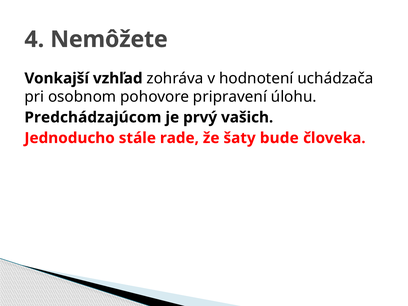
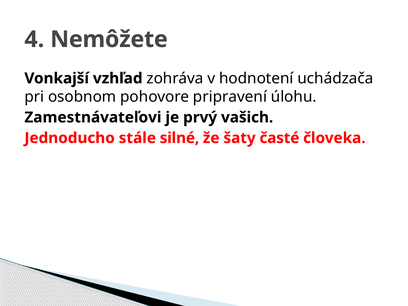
Predchádzajúcom: Predchádzajúcom -> Zamestnávateľovi (93, 117)
rade: rade -> silné (179, 138)
bude: bude -> časté (279, 138)
